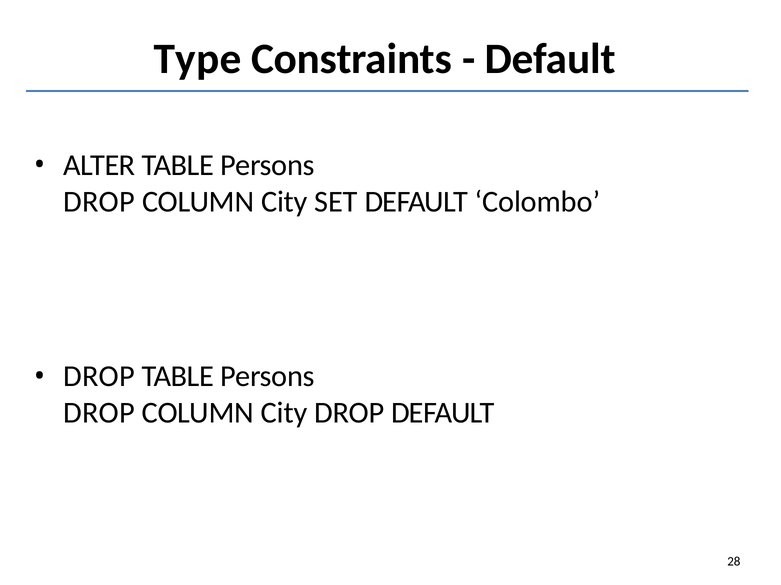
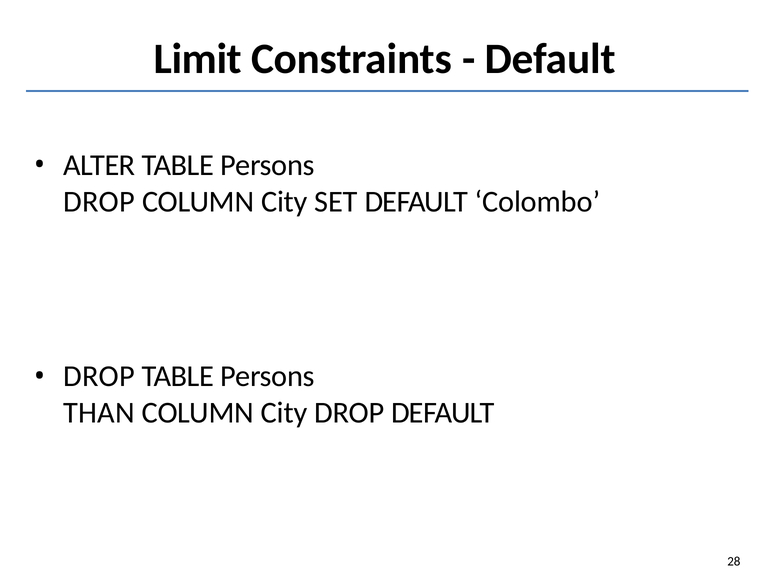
Type: Type -> Limit (198, 59)
DROP: DROP -> THAN (99, 413)
